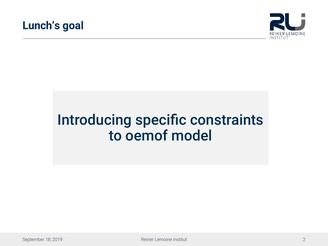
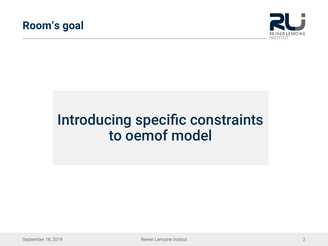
Lunch‘s: Lunch‘s -> Room‘s (41, 26)
